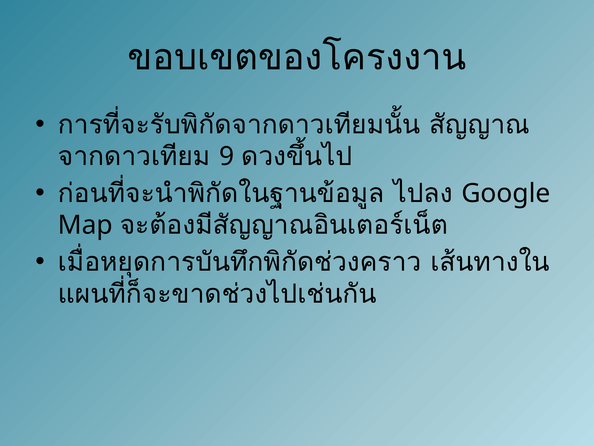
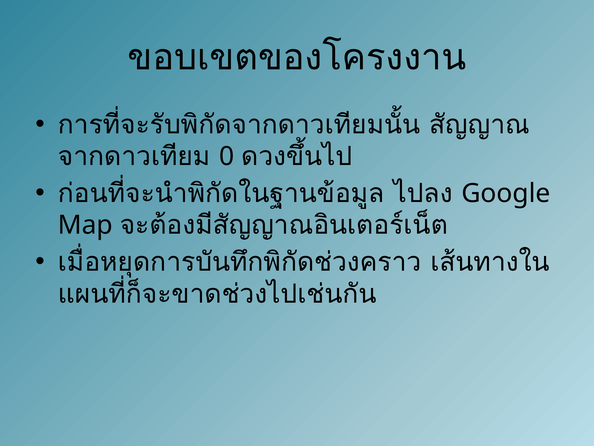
9: 9 -> 0 (227, 156)
